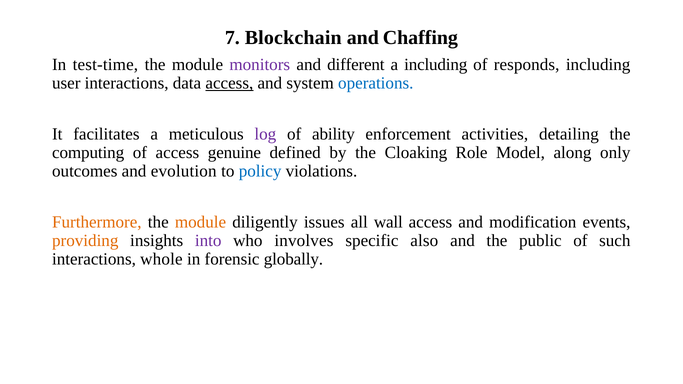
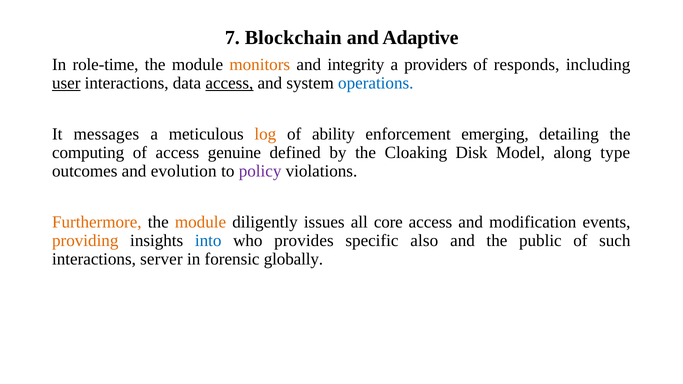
Chaffing: Chaffing -> Adaptive (420, 38)
test-time: test-time -> role-time (106, 65)
monitors colour: purple -> orange (260, 65)
different: different -> integrity (356, 65)
a including: including -> providers (436, 65)
user underline: none -> present (66, 83)
facilitates: facilitates -> messages (106, 134)
log colour: purple -> orange (265, 134)
activities: activities -> emerging (495, 134)
Role: Role -> Disk (472, 153)
only: only -> type (615, 153)
policy colour: blue -> purple (260, 171)
wall: wall -> core (388, 222)
into colour: purple -> blue (208, 241)
involves: involves -> provides (304, 241)
whole: whole -> server (161, 259)
